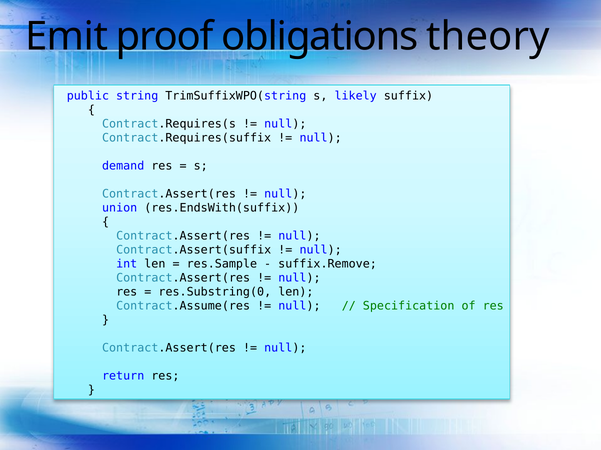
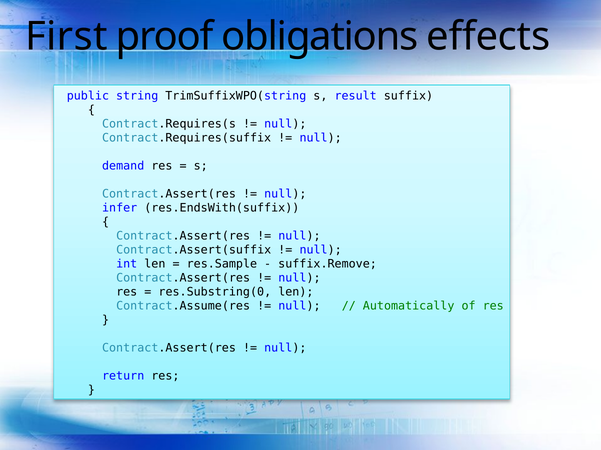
Emit: Emit -> First (66, 37)
theory: theory -> effects (488, 37)
likely: likely -> result (356, 96)
union: union -> infer (120, 208)
Specification: Specification -> Automatically (409, 306)
